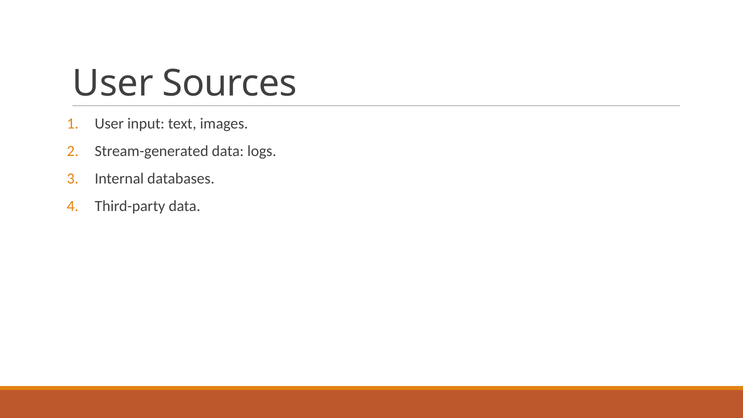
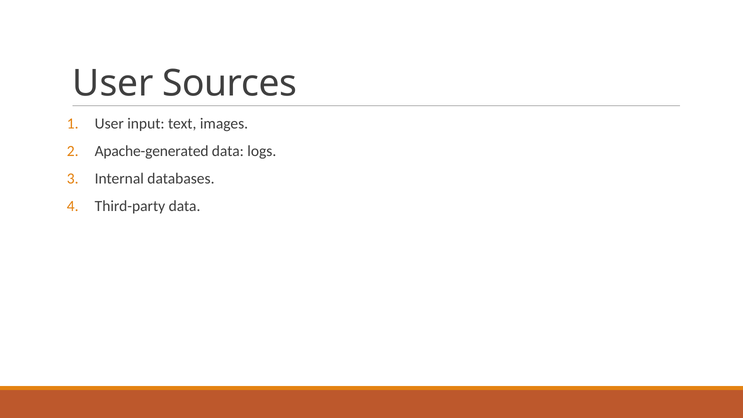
Stream-generated: Stream-generated -> Apache-generated (152, 151)
